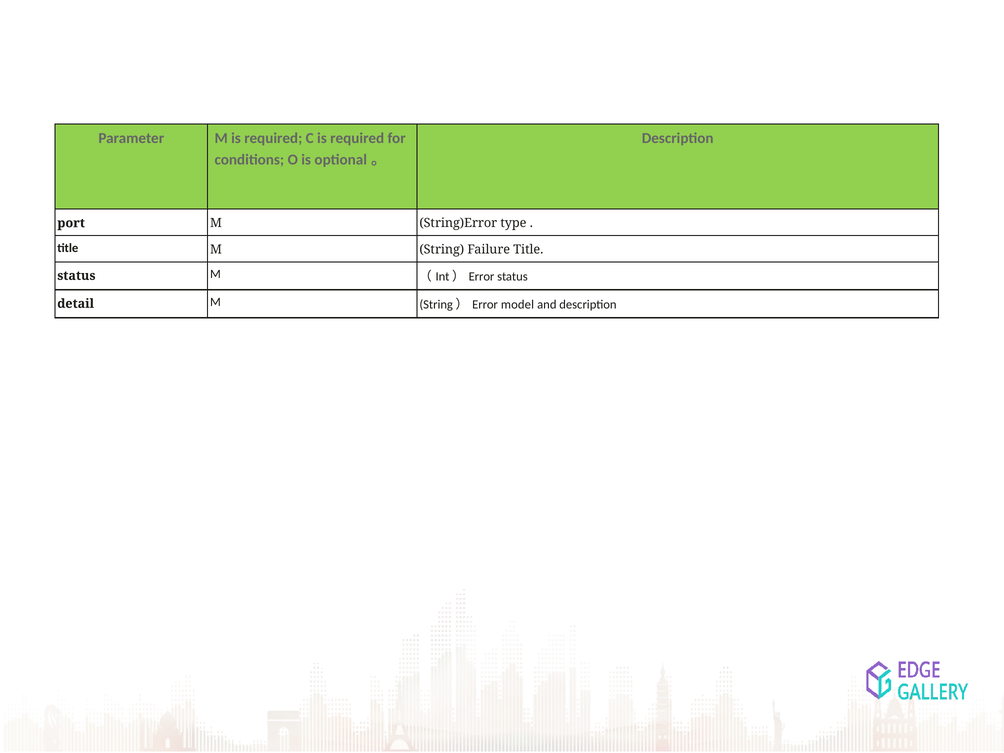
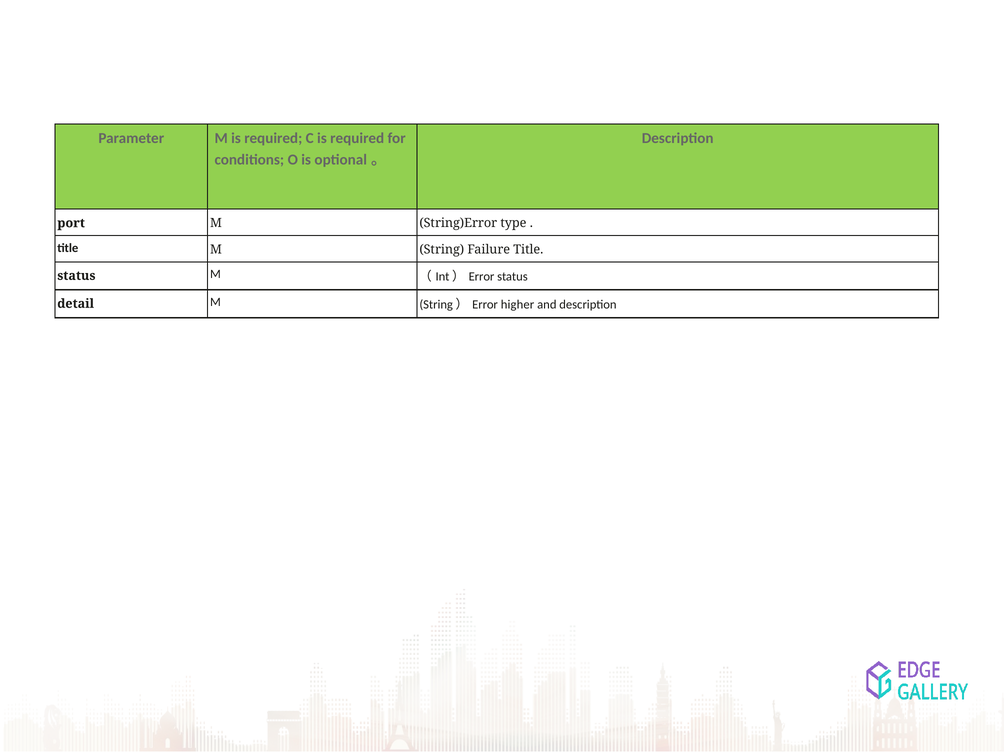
model: model -> higher (517, 305)
